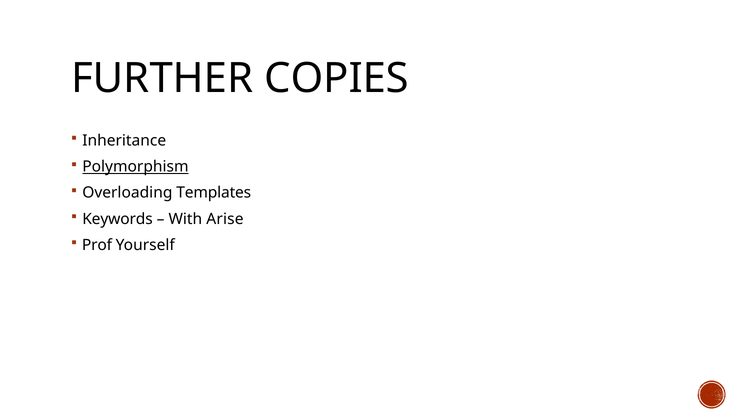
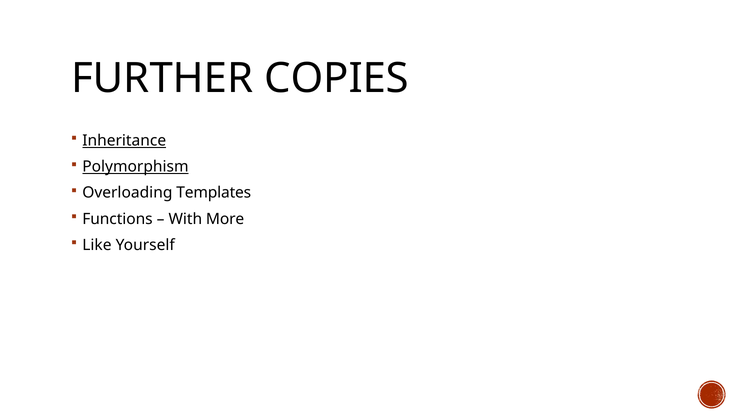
Inheritance underline: none -> present (124, 141)
Keywords: Keywords -> Functions (117, 219)
Arise: Arise -> More (225, 219)
Prof: Prof -> Like (97, 245)
